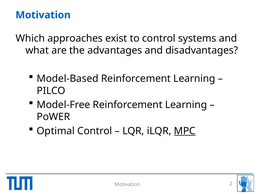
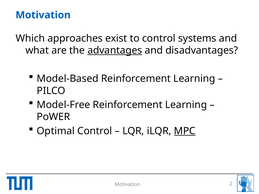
advantages underline: none -> present (115, 50)
